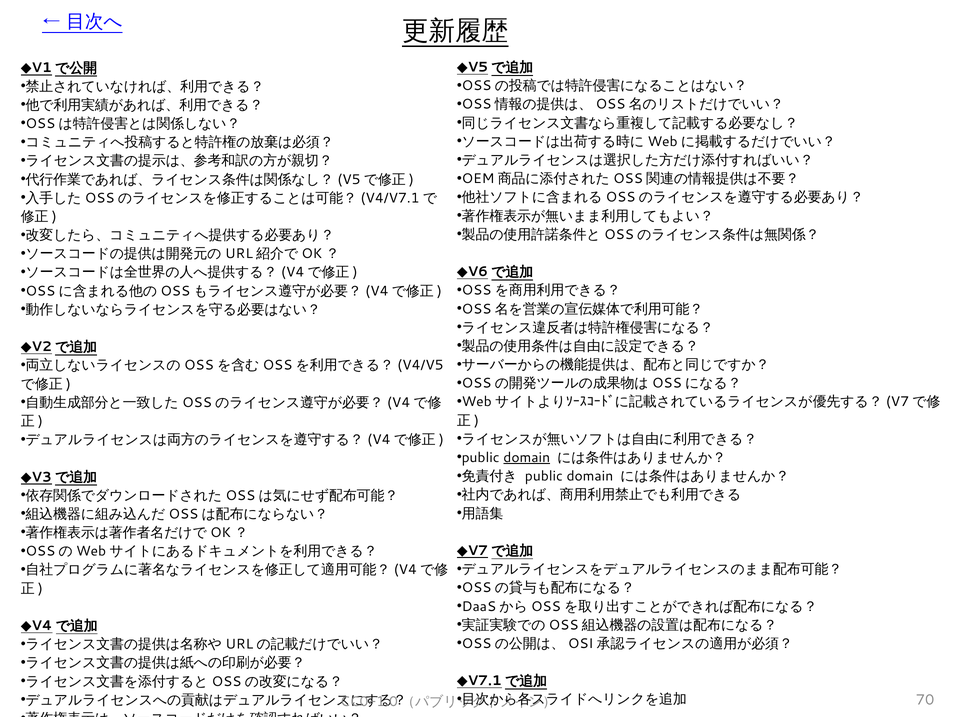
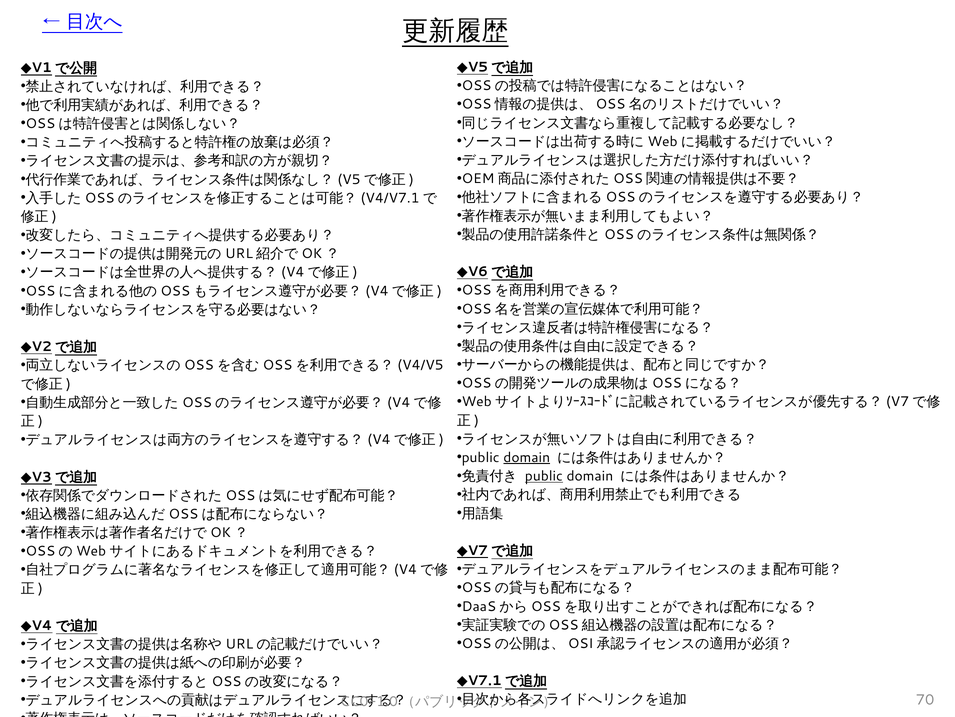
public underline: none -> present (544, 476)
